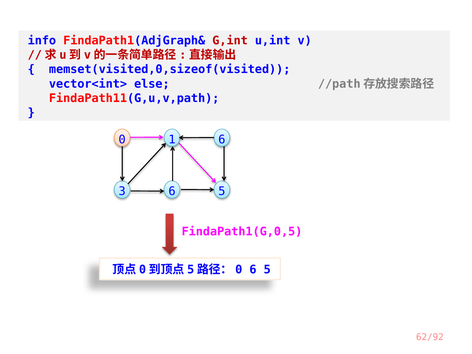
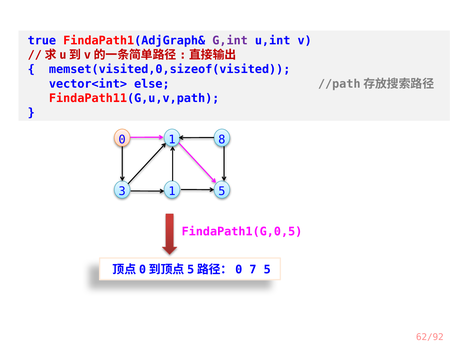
info: info -> true (42, 41)
G,int colour: red -> purple (230, 41)
1 6: 6 -> 8 (222, 139)
3 6: 6 -> 1 (172, 191)
6: 6 -> 7 (253, 270)
